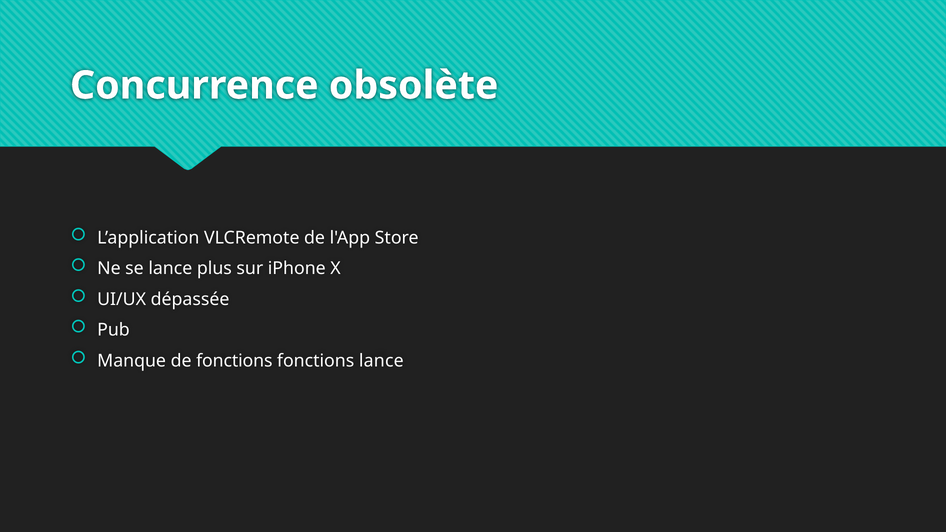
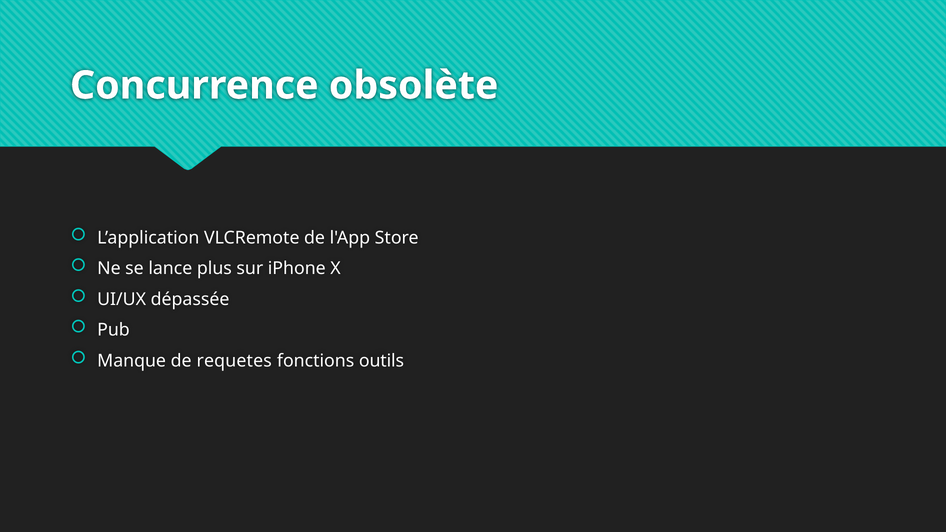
de fonctions: fonctions -> requetes (234, 361)
fonctions lance: lance -> outils (381, 361)
